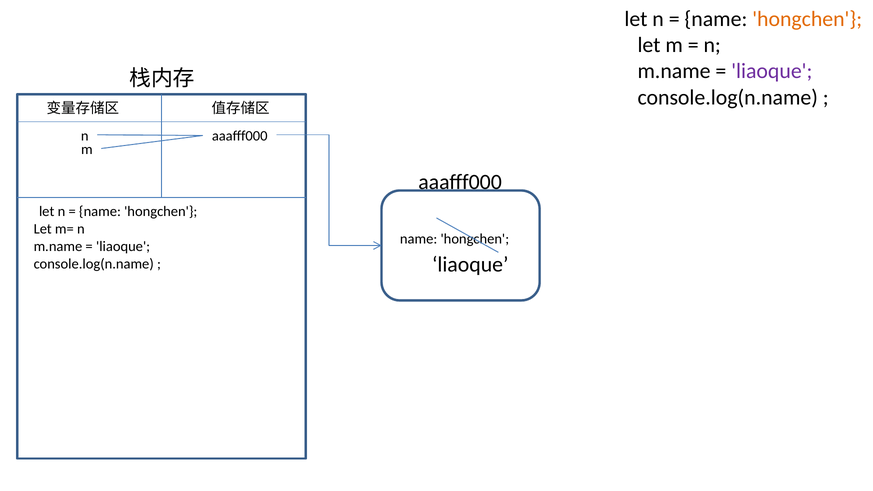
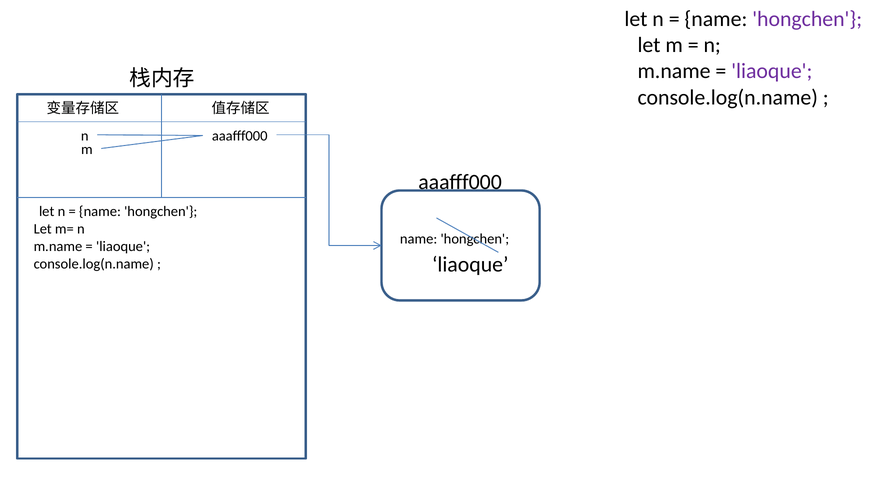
hongchen colour: orange -> purple (807, 19)
